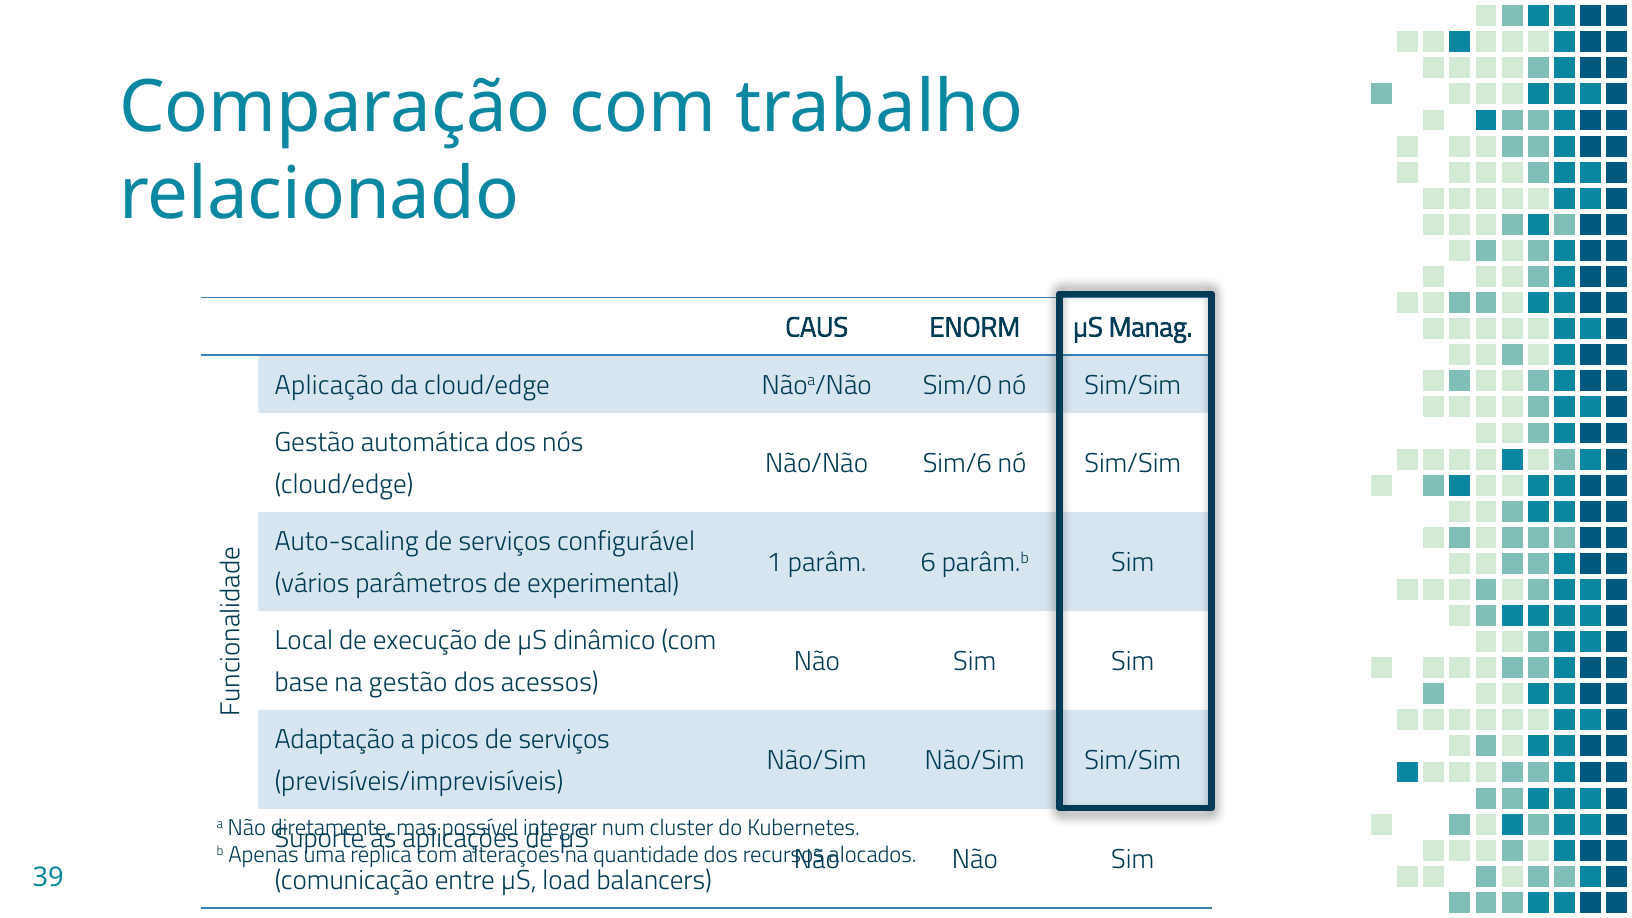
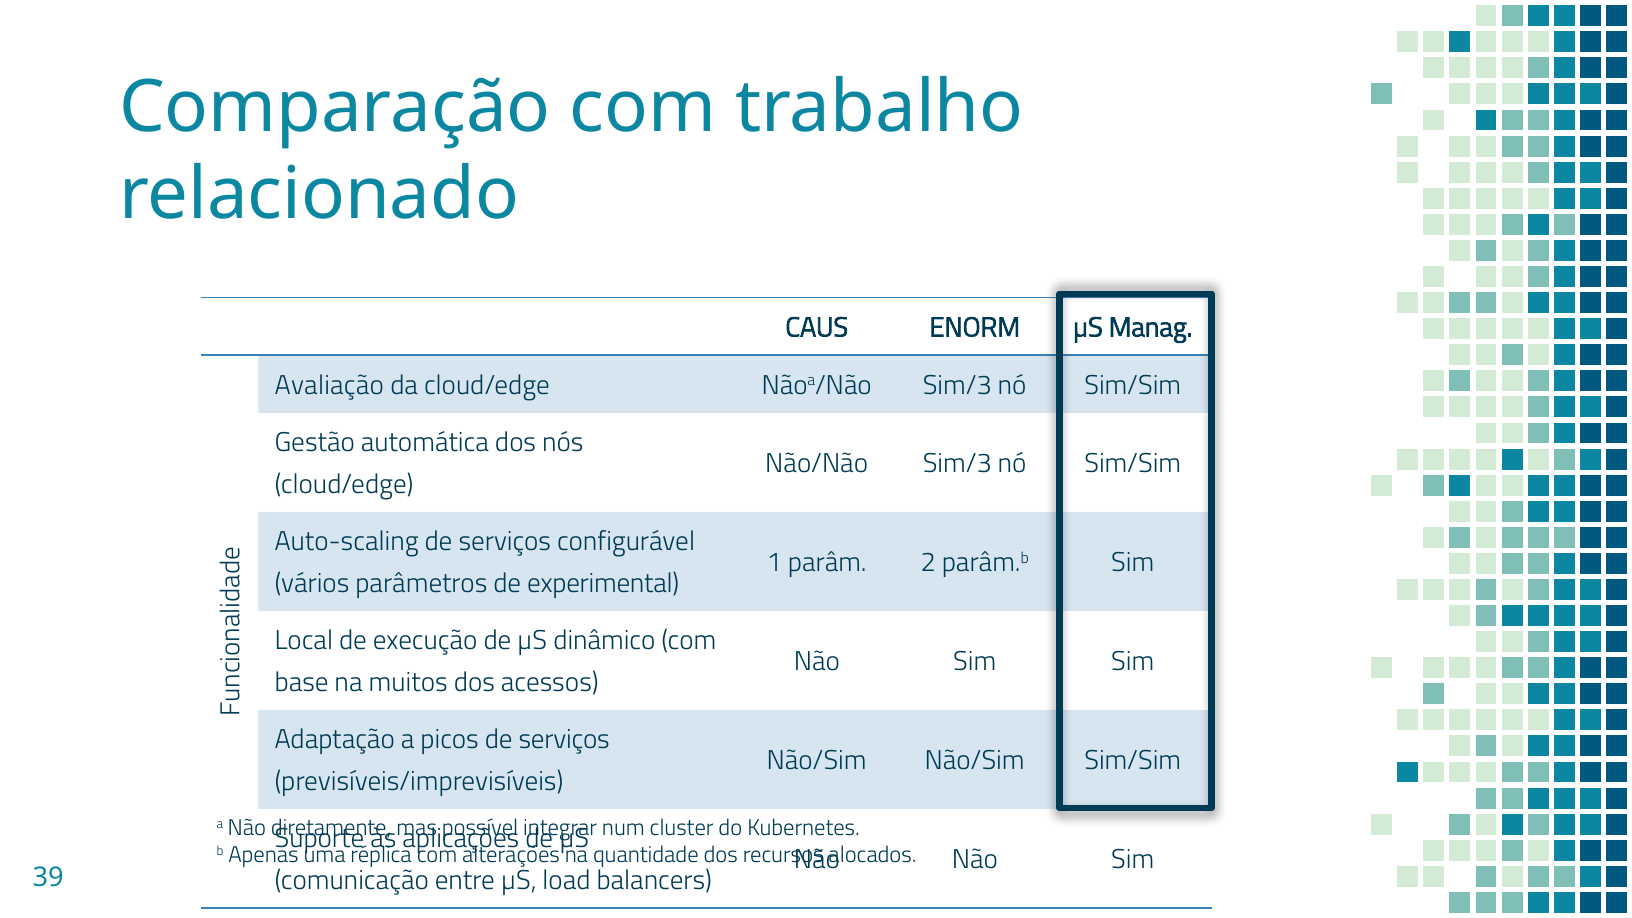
Aplicação: Aplicação -> Avaliação (329, 385)
Nãoa/Não Sim/0: Sim/0 -> Sim/3 (957, 385)
Não/Não Sim/6: Sim/6 -> Sim/3 (957, 463)
6: 6 -> 2 (928, 562)
na gestão: gestão -> muitos (408, 682)
